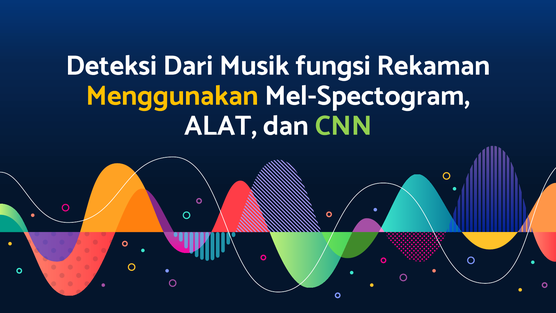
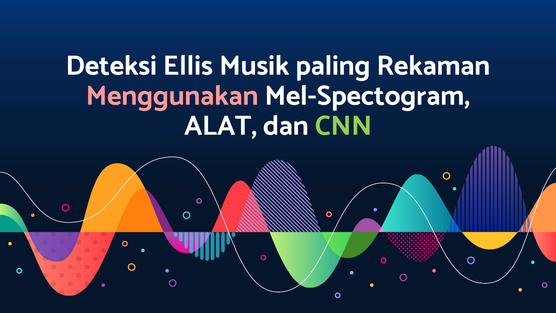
Dari: Dari -> Ellis (188, 65)
fungsi: fungsi -> paling (333, 65)
Menggunakan colour: yellow -> pink (172, 95)
